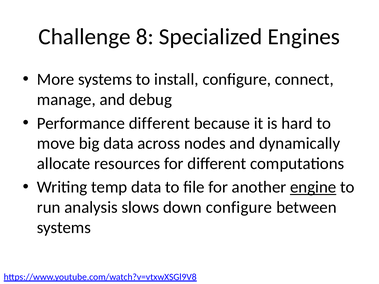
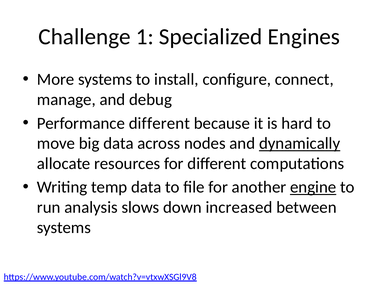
8: 8 -> 1 (145, 37)
dynamically underline: none -> present (300, 144)
down configure: configure -> increased (239, 208)
